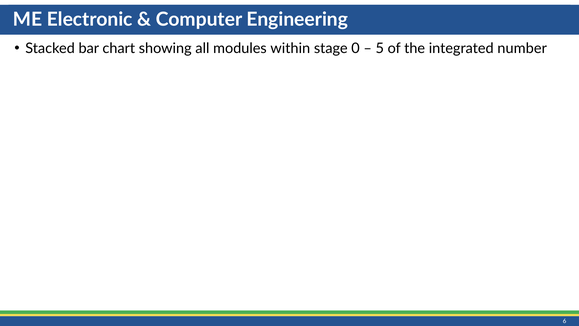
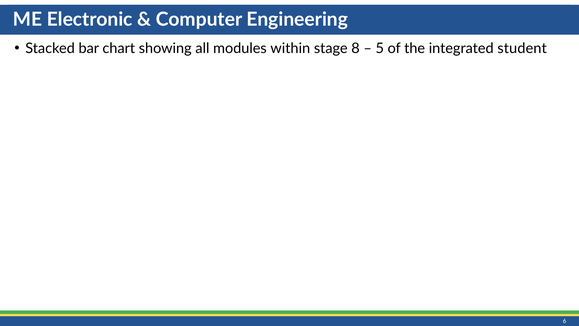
0: 0 -> 8 (355, 48)
number: number -> student (522, 48)
